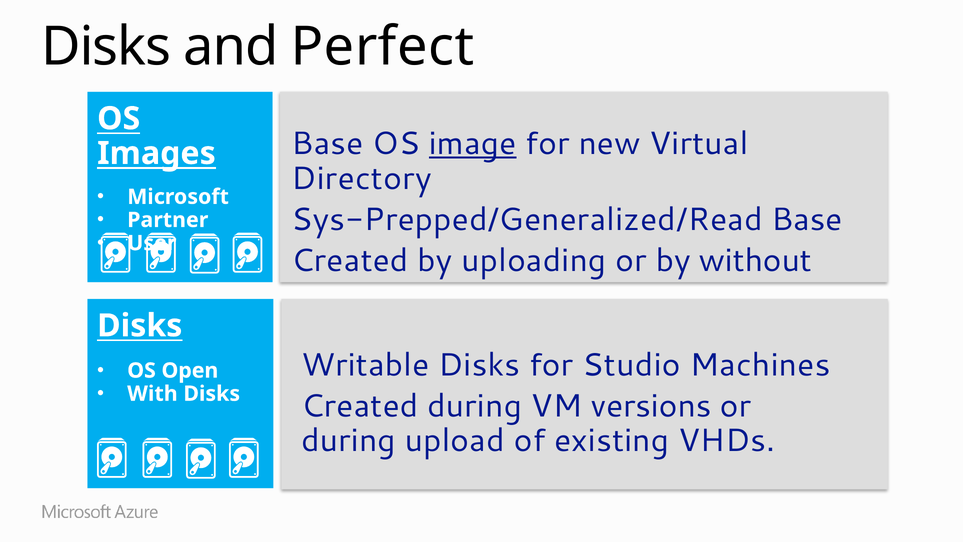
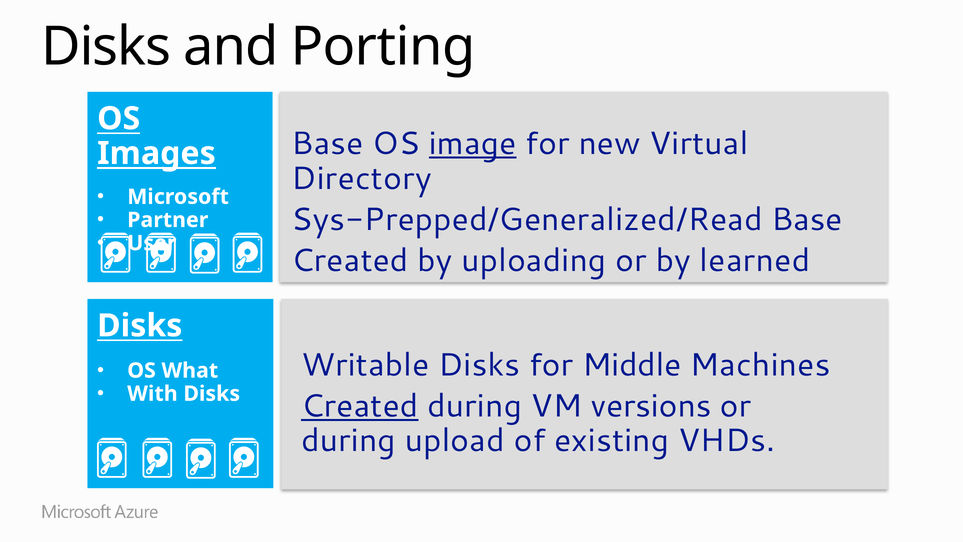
Perfect: Perfect -> Porting (383, 47)
without: without -> learned (755, 261)
Studio: Studio -> Middle (632, 365)
Open: Open -> What (190, 370)
Created underline: none -> present (360, 406)
